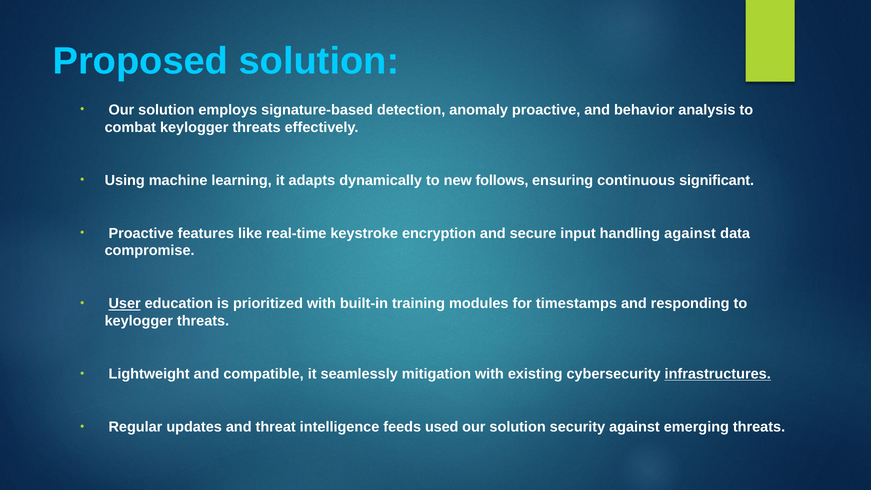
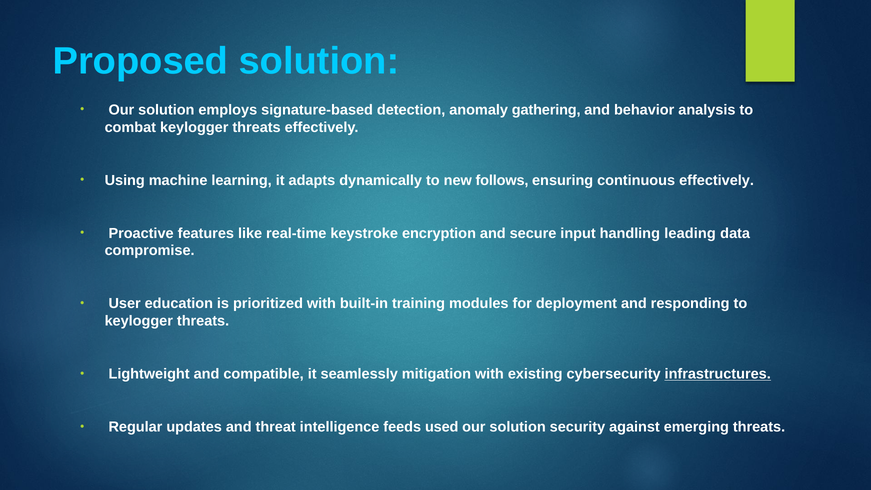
anomaly proactive: proactive -> gathering (546, 110)
continuous significant: significant -> effectively (717, 180)
handling against: against -> leading (690, 233)
User underline: present -> none (125, 304)
timestamps: timestamps -> deployment (576, 304)
